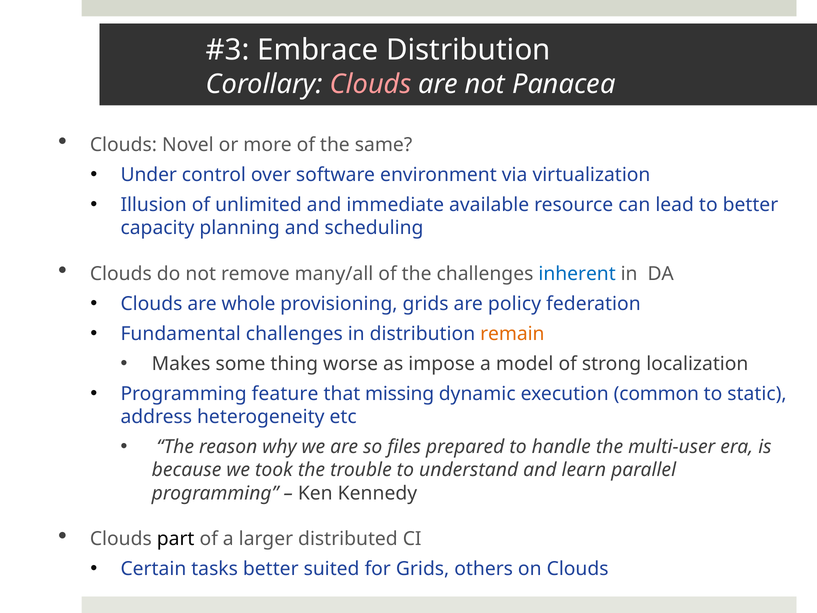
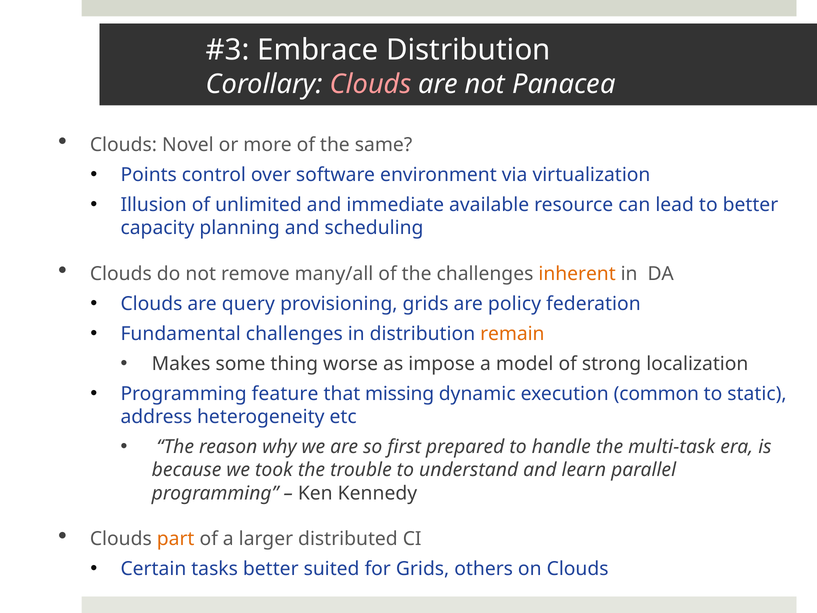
Under: Under -> Points (149, 175)
inherent colour: blue -> orange (577, 274)
whole: whole -> query (248, 304)
files: files -> first (404, 447)
multi-user: multi-user -> multi-task (672, 447)
part colour: black -> orange (176, 539)
